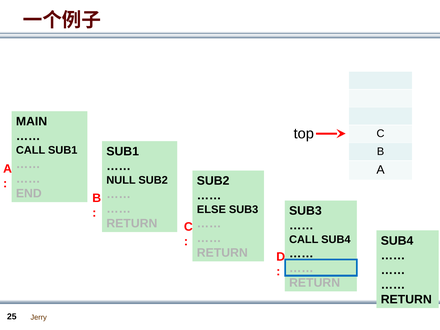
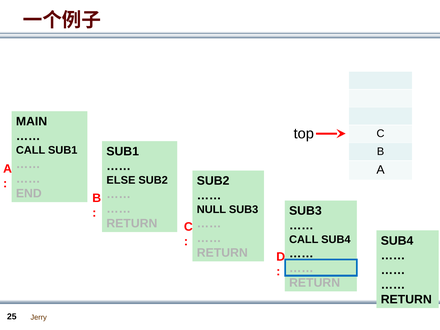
NULL: NULL -> ELSE (121, 180)
ELSE: ELSE -> NULL (211, 209)
